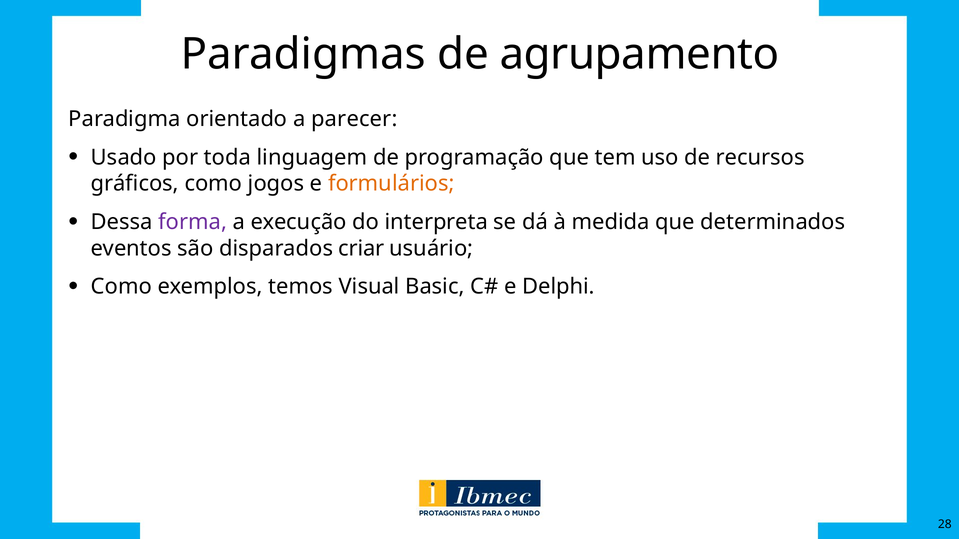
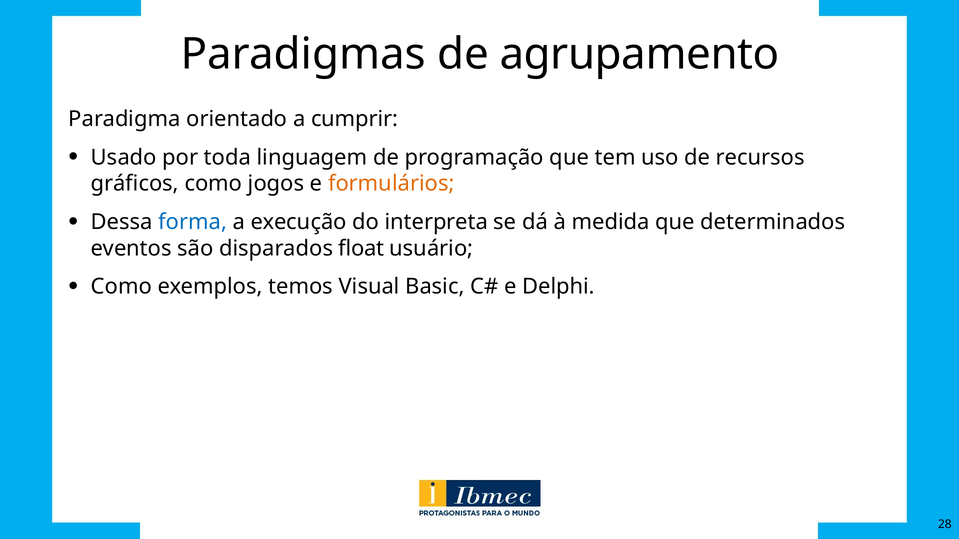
parecer: parecer -> cumprir (354, 119)
forma colour: purple -> blue (193, 222)
criar: criar -> float (361, 249)
